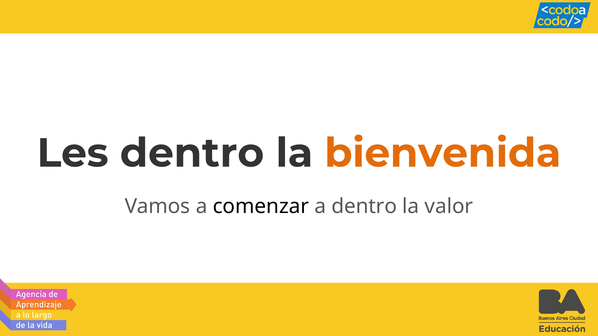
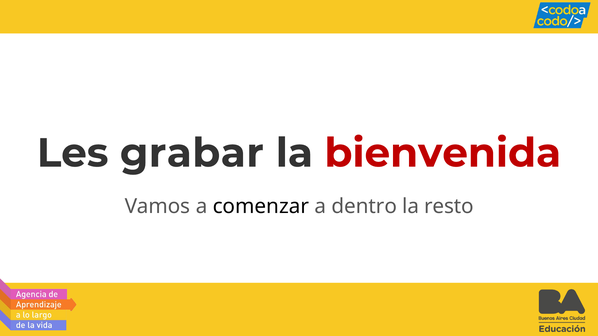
Les dentro: dentro -> grabar (192, 153)
bienvenida colour: orange -> red (443, 153)
valor: valor -> resto (449, 207)
